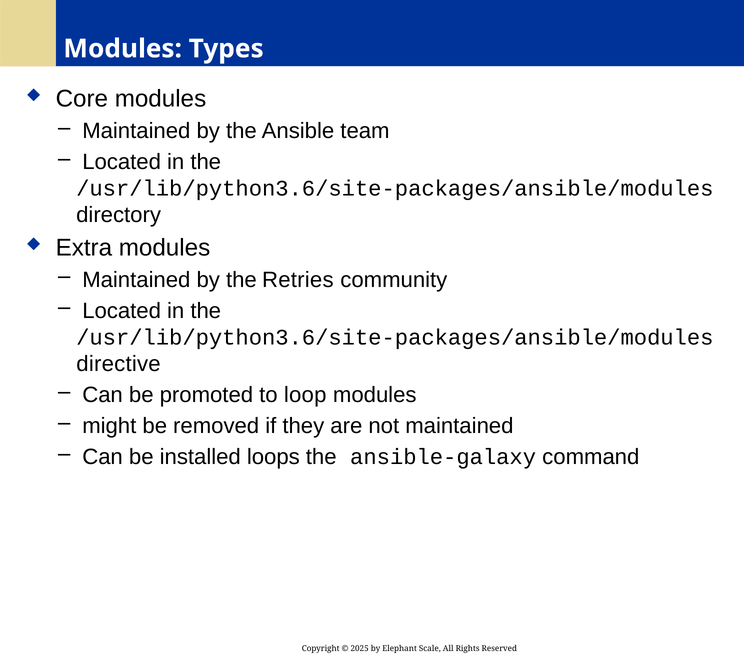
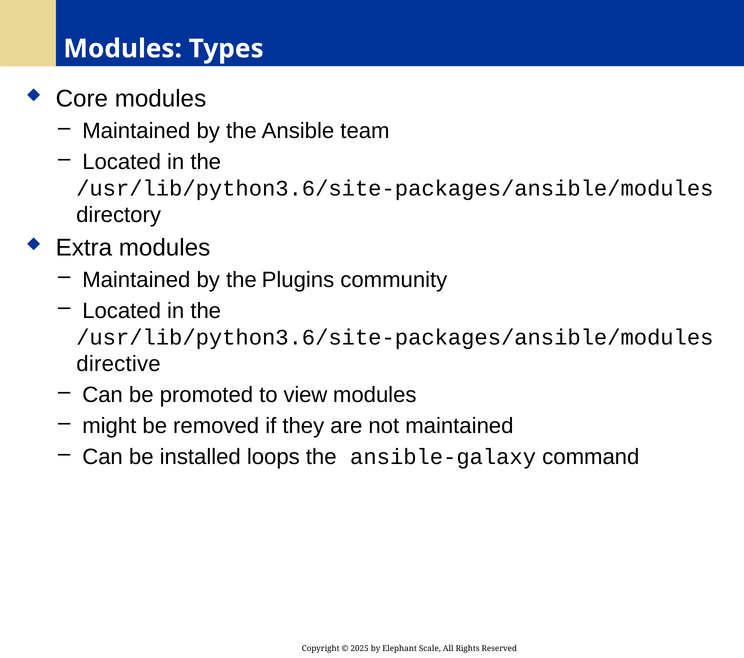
Retries: Retries -> Plugins (298, 280)
loop: loop -> view (305, 395)
